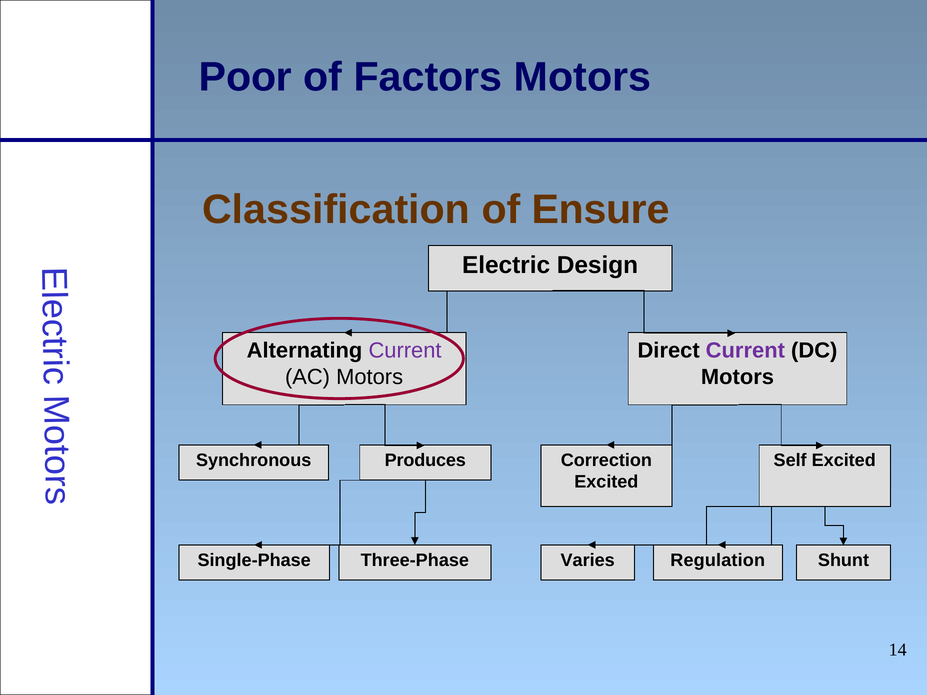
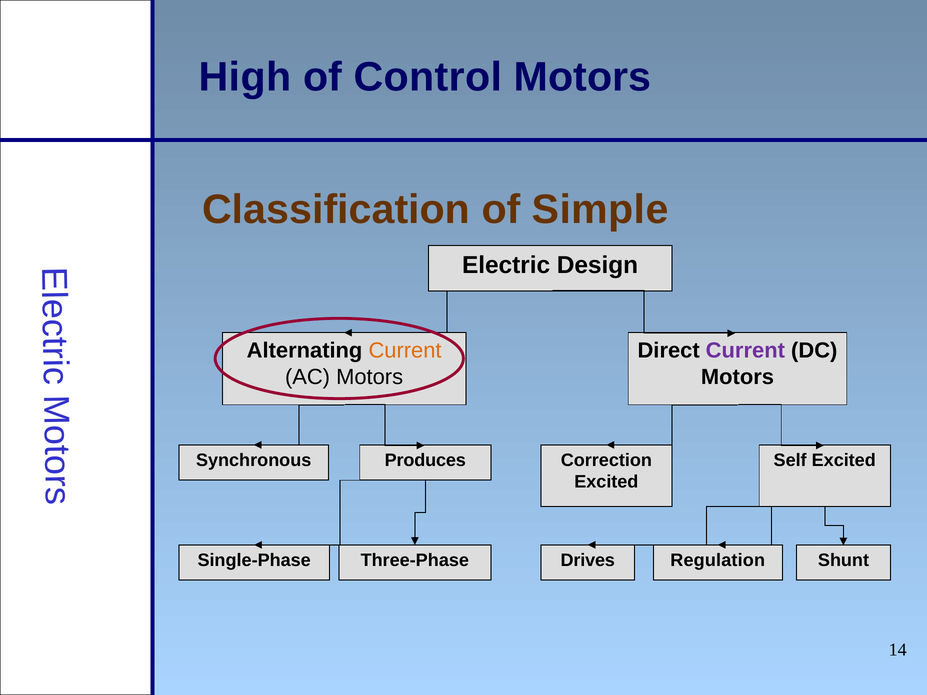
Poor: Poor -> High (245, 77)
Factors: Factors -> Control (428, 77)
Ensure: Ensure -> Simple (600, 210)
Current colour: purple -> orange (405, 351)
Varies: Varies -> Drives (588, 560)
